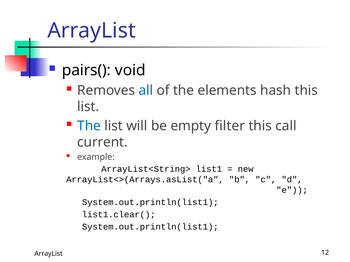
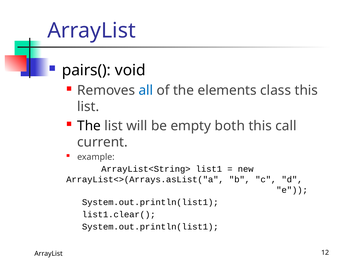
hash: hash -> class (276, 91)
The colour: blue -> black (89, 126)
filter: filter -> both (230, 126)
